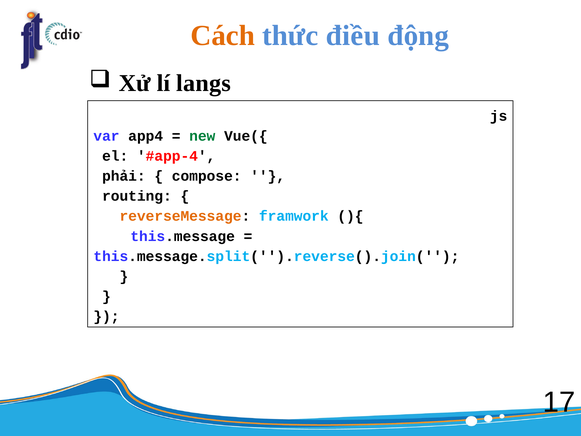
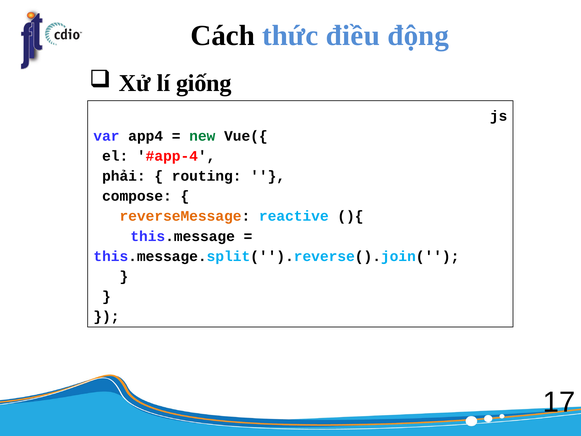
Cách colour: orange -> black (223, 35)
langs: langs -> giống (204, 83)
compose: compose -> routing (207, 176)
routing: routing -> compose (137, 196)
framwork: framwork -> reactive (294, 216)
